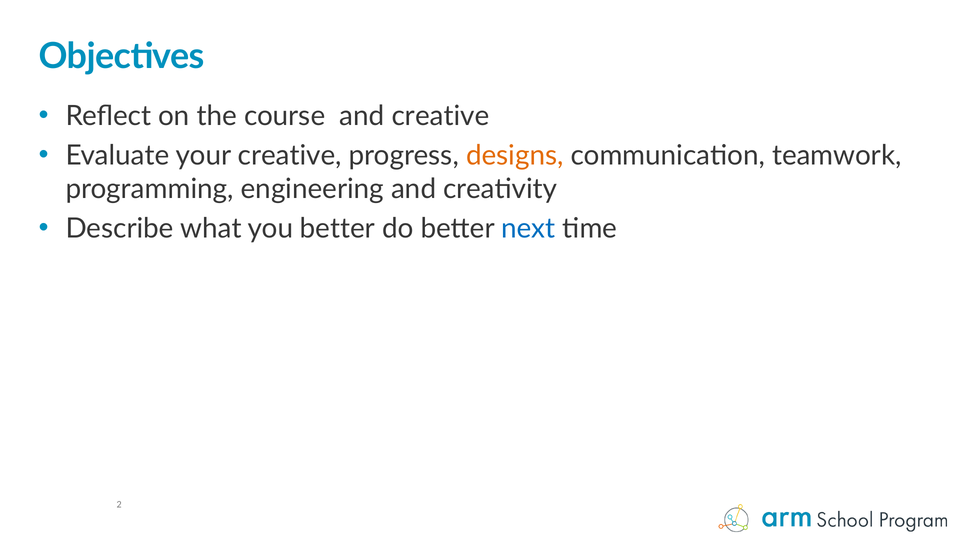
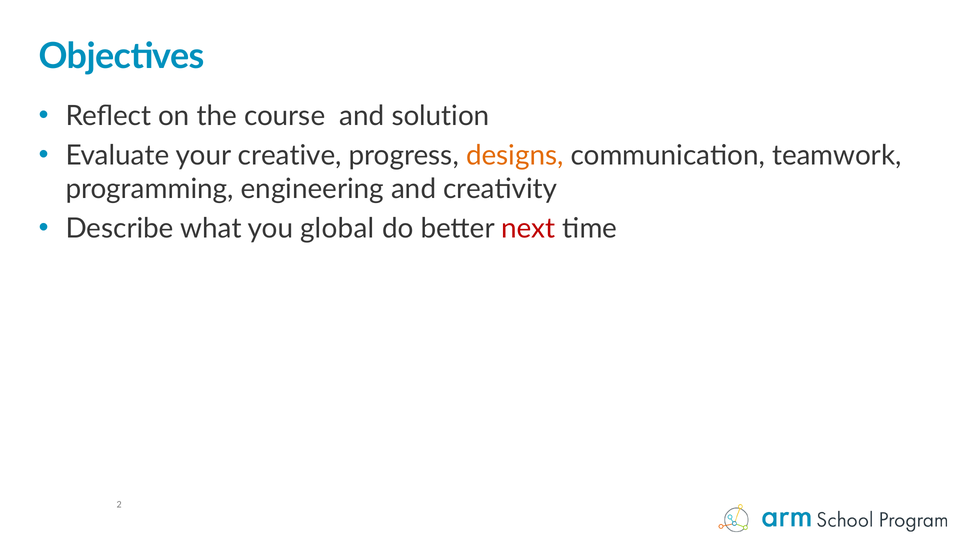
and creative: creative -> solution (440, 116)
you better: better -> global (337, 228)
next colour: blue -> red (528, 228)
